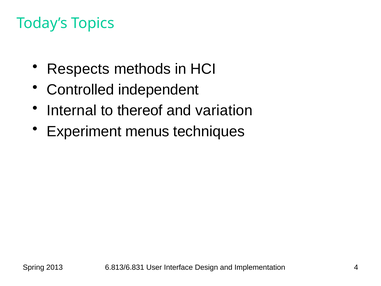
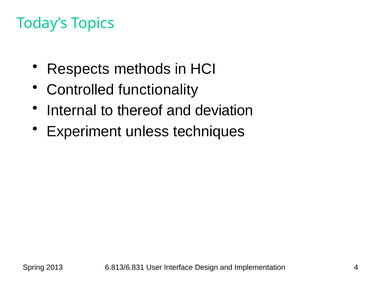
independent: independent -> functionality (158, 90)
variation: variation -> deviation (224, 111)
menus: menus -> unless (147, 131)
